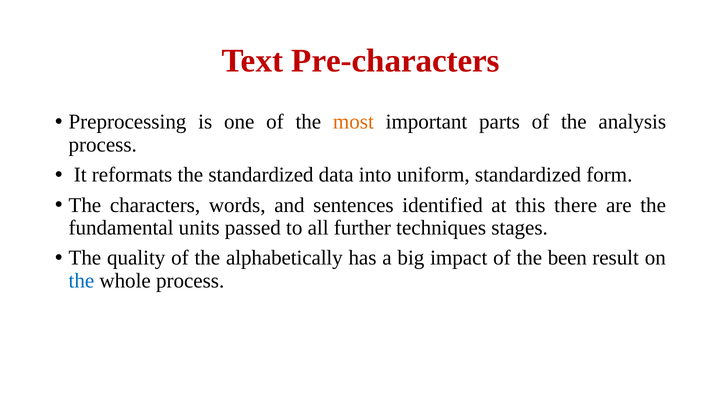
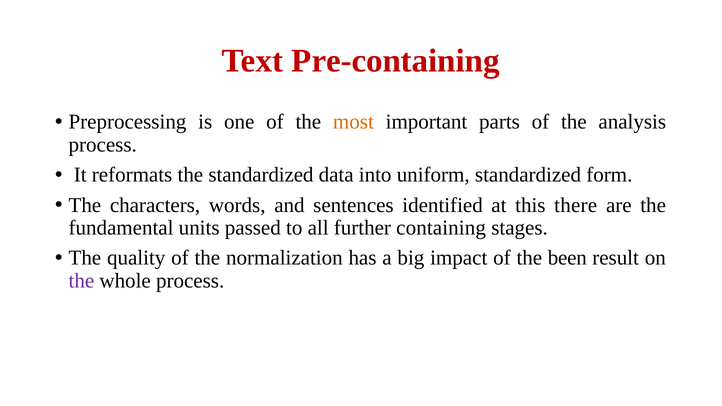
Pre-characters: Pre-characters -> Pre-containing (396, 61)
techniques: techniques -> containing (441, 228)
alphabetically: alphabetically -> normalization (284, 258)
the colour: blue -> purple (81, 281)
